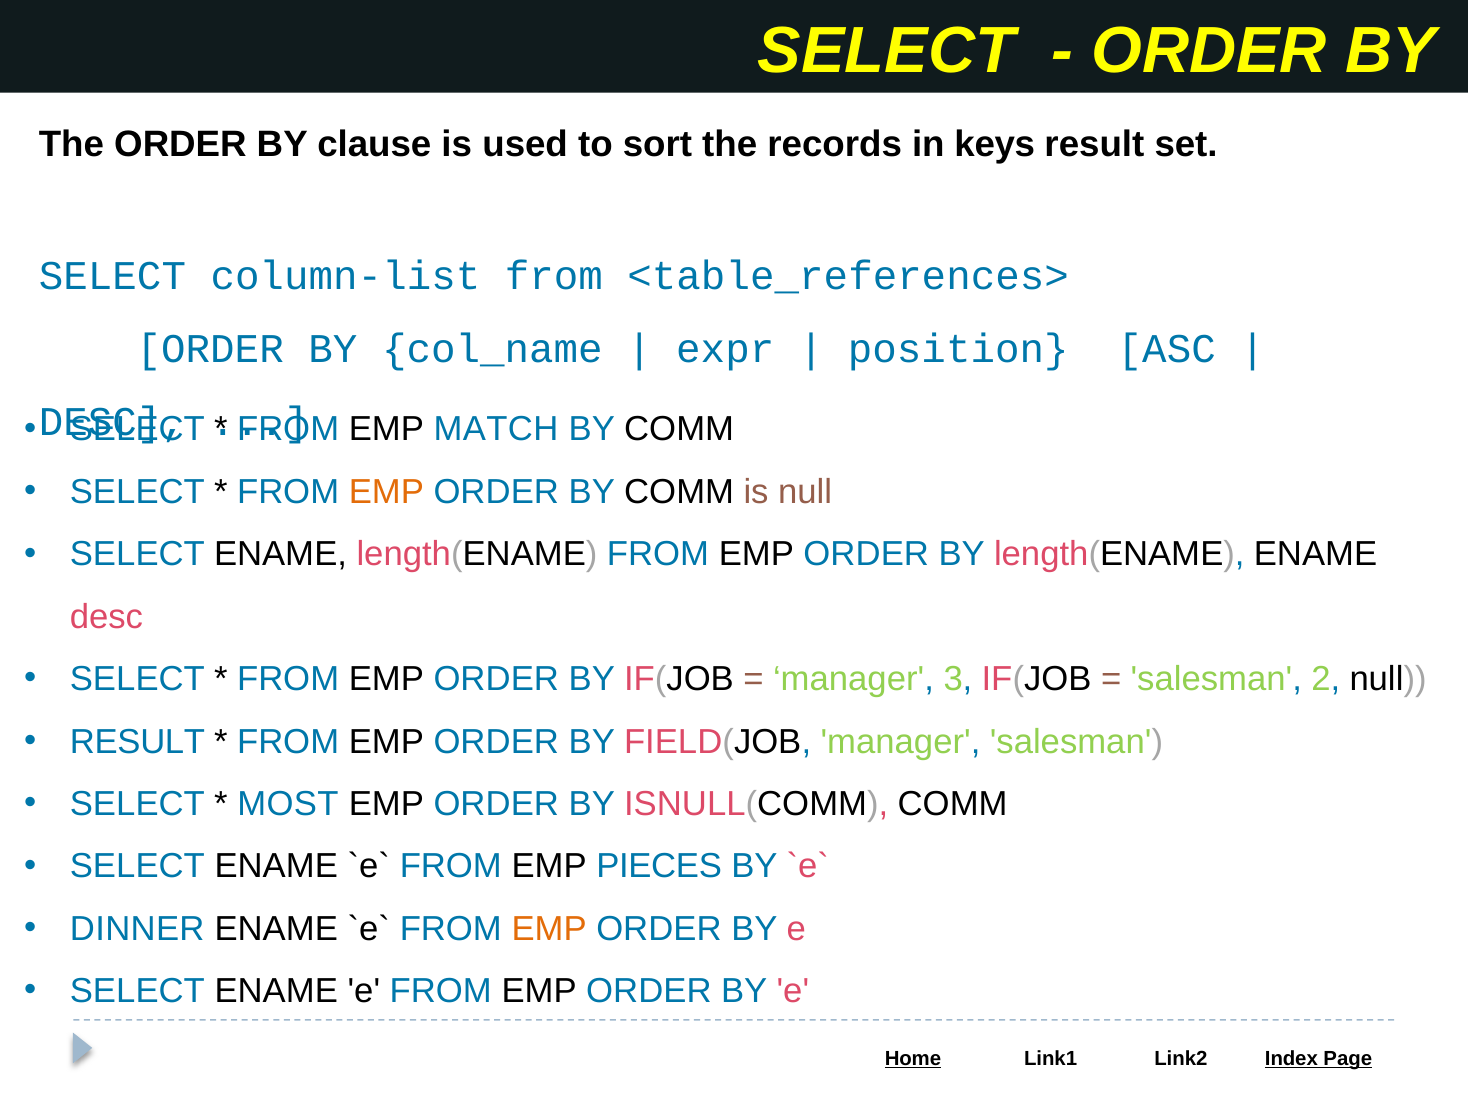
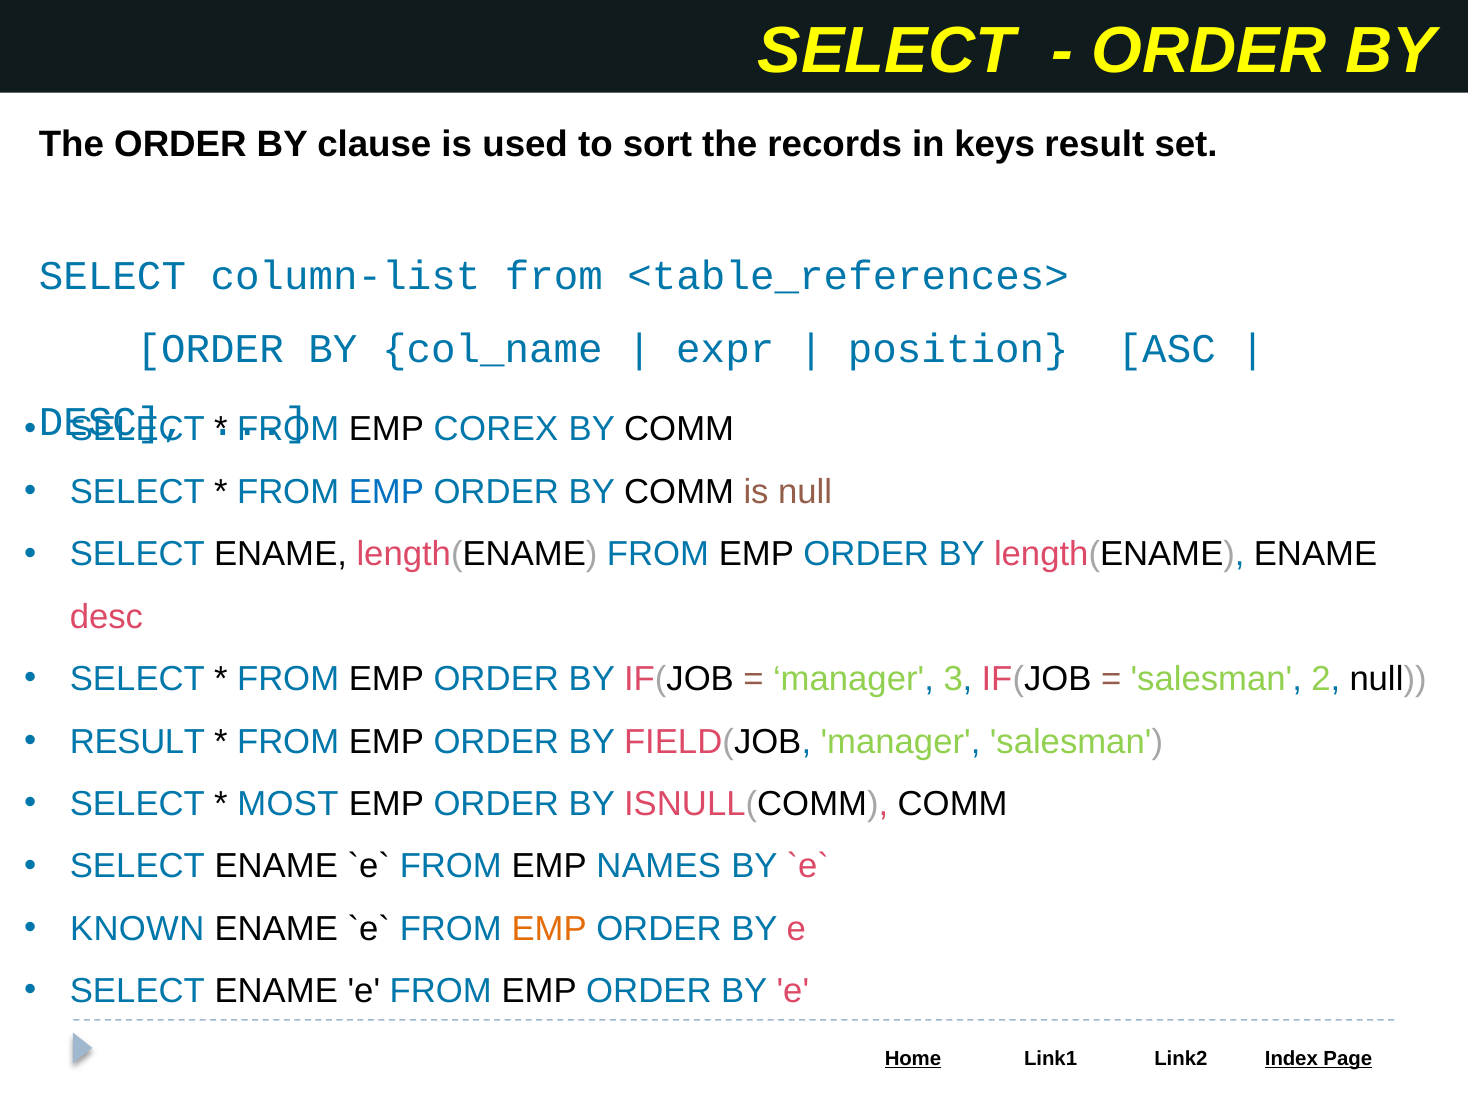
MATCH: MATCH -> COREX (496, 430)
EMP colour: orange -> blue (386, 492)
PIECES: PIECES -> NAMES (659, 866)
DINNER: DINNER -> KNOWN (137, 929)
